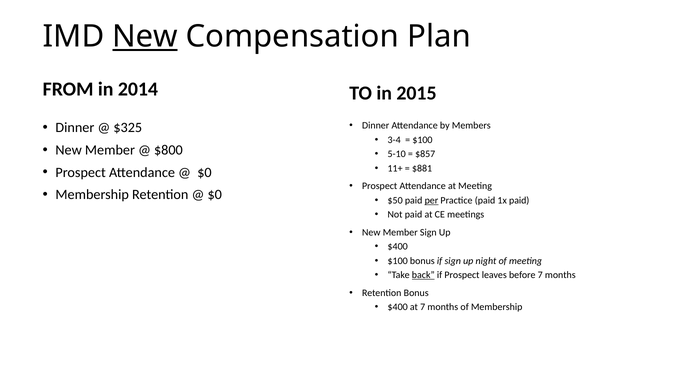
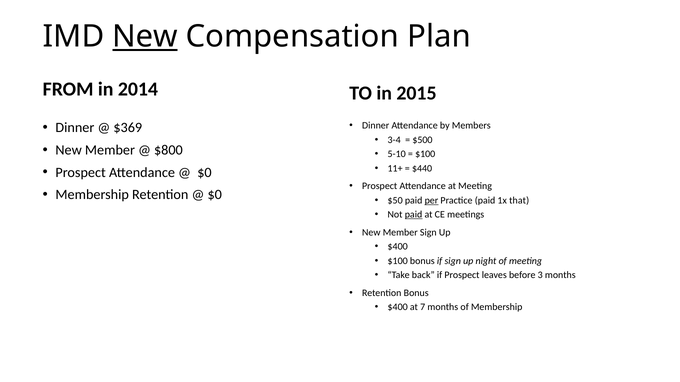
$325: $325 -> $369 (128, 128)
$100: $100 -> $500 (422, 140)
$857: $857 -> $100 (425, 154)
$881: $881 -> $440 (422, 169)
1x paid: paid -> that (519, 201)
paid underline: none -> present (414, 215)
back underline: present -> none (423, 275)
before 7: 7 -> 3 (540, 275)
